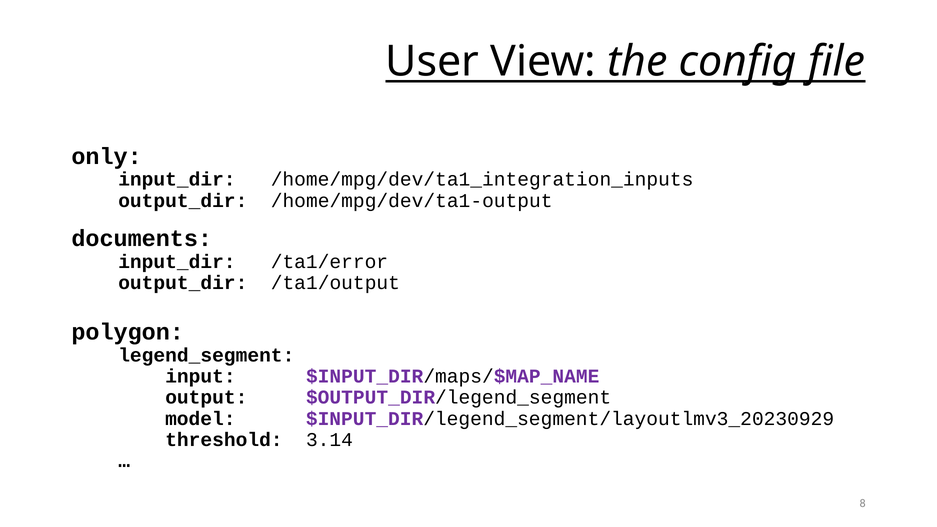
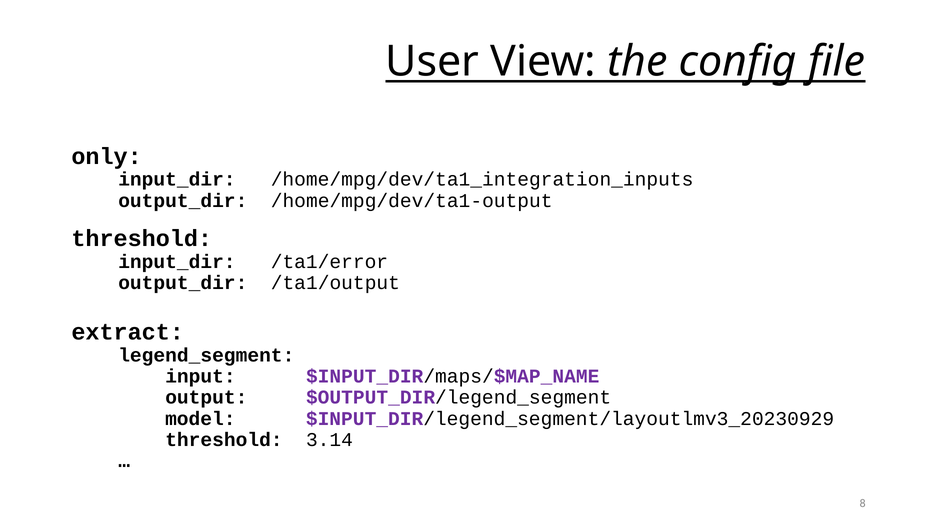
documents: documents -> threshold (142, 239)
polygon: polygon -> extract (128, 332)
